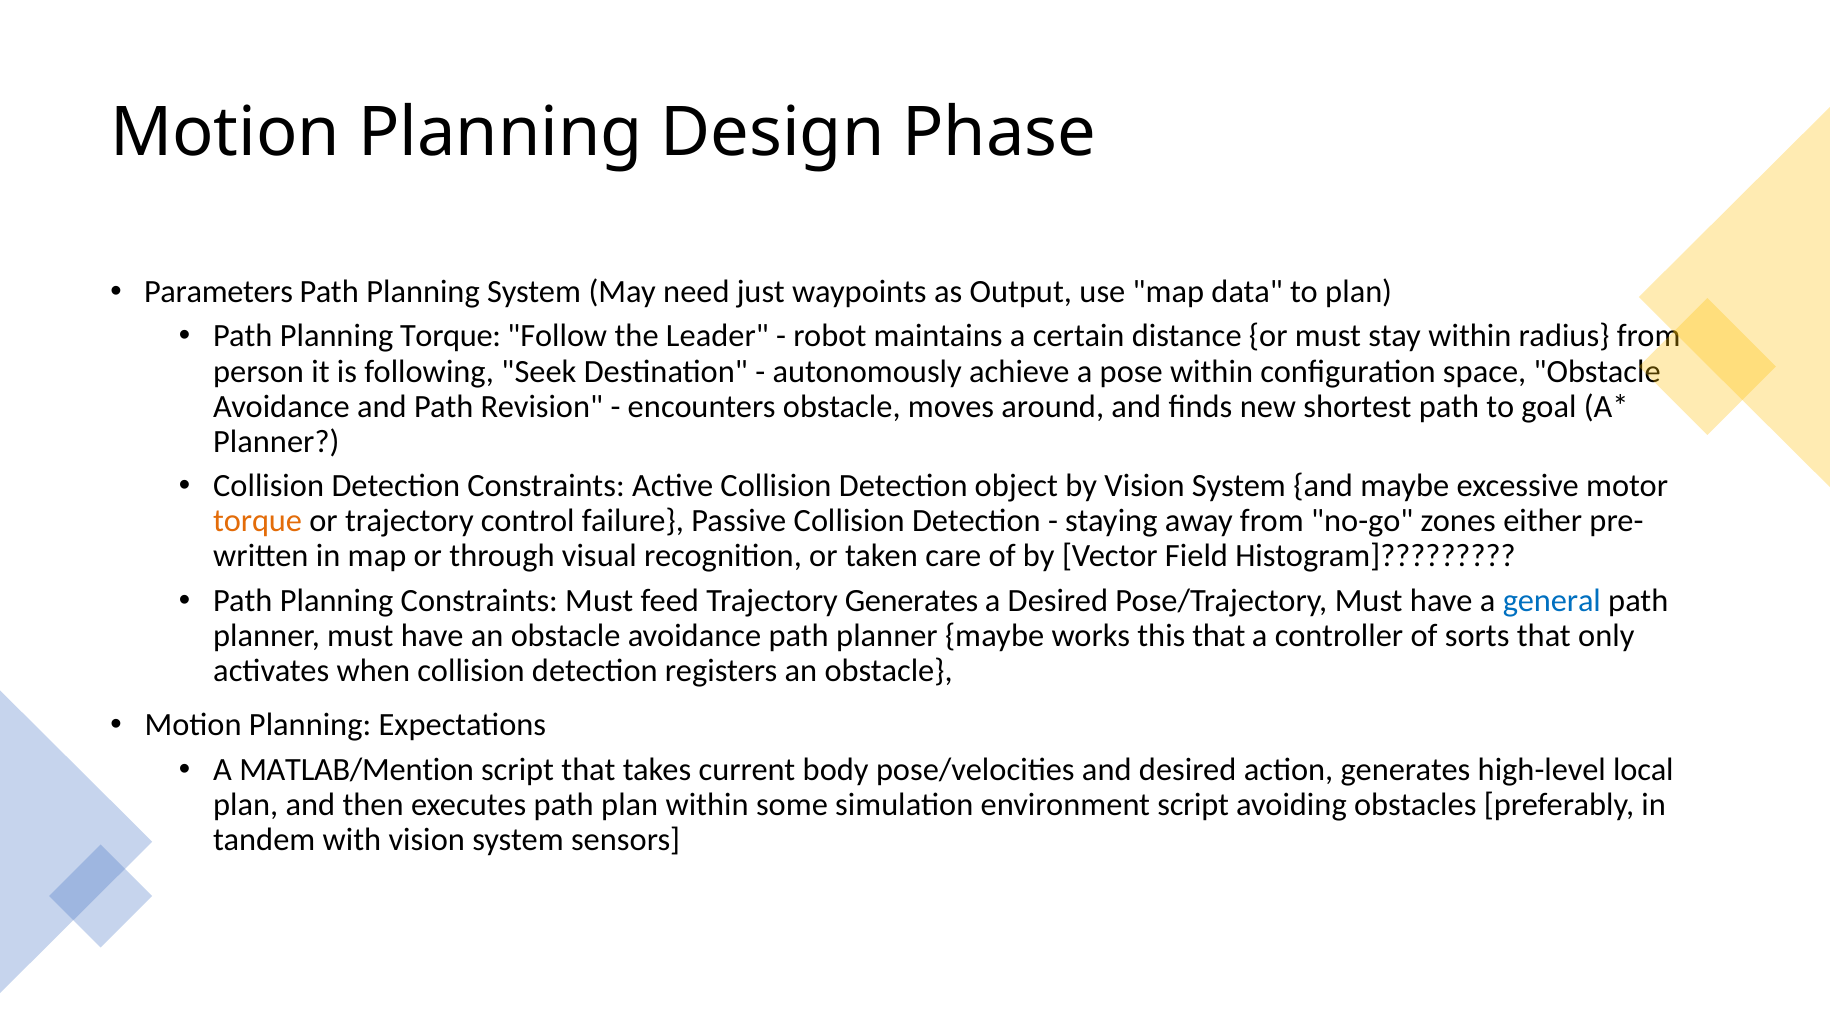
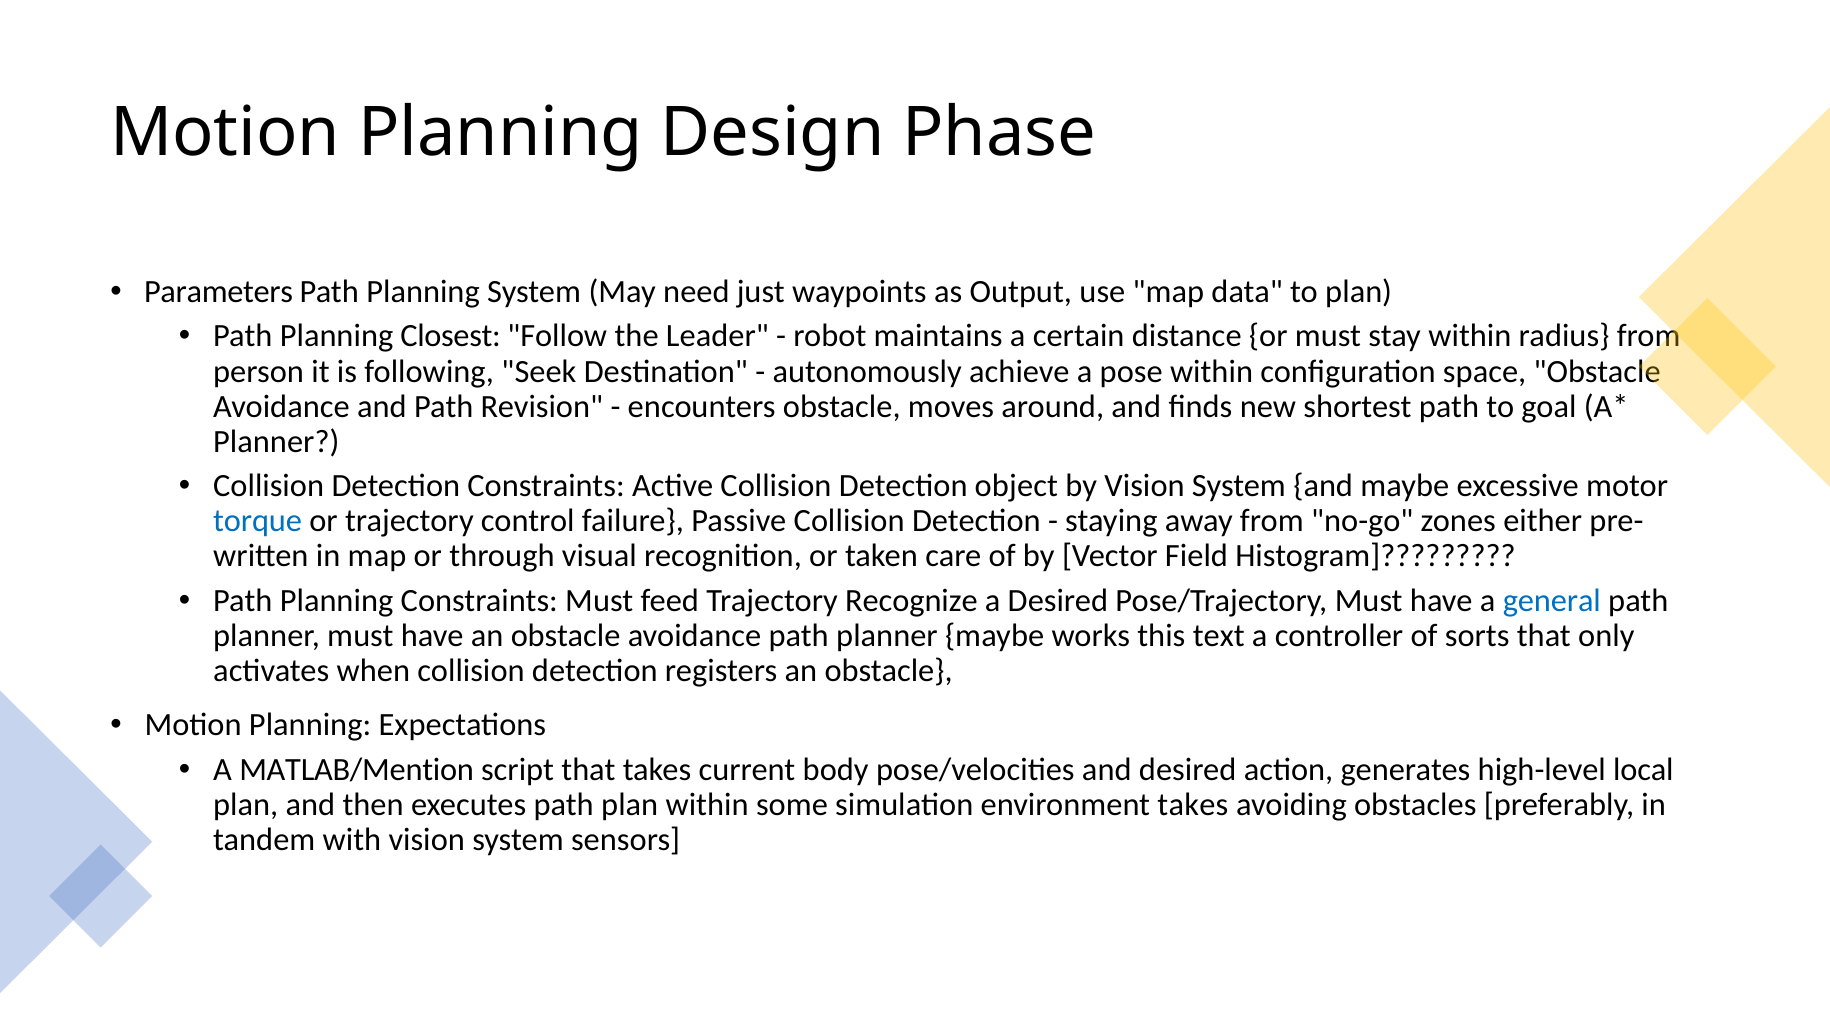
Planning Torque: Torque -> Closest (451, 336)
torque colour: orange -> blue (258, 521)
Trajectory Generates: Generates -> Recognize (911, 601)
this that: that -> text (1219, 636)
environment script: script -> takes (1193, 805)
